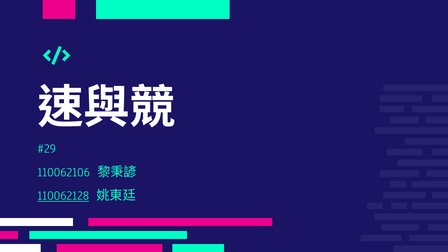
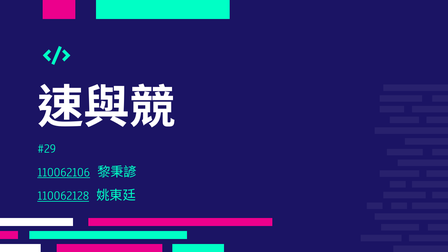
110062106 underline: none -> present (64, 172)
